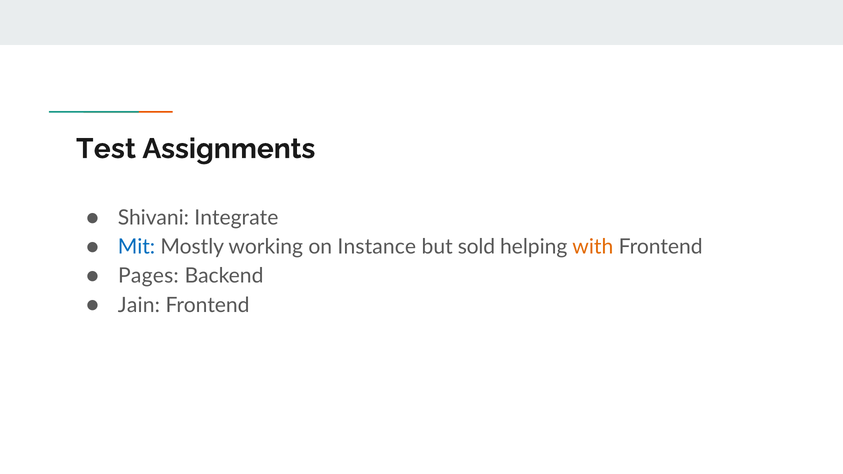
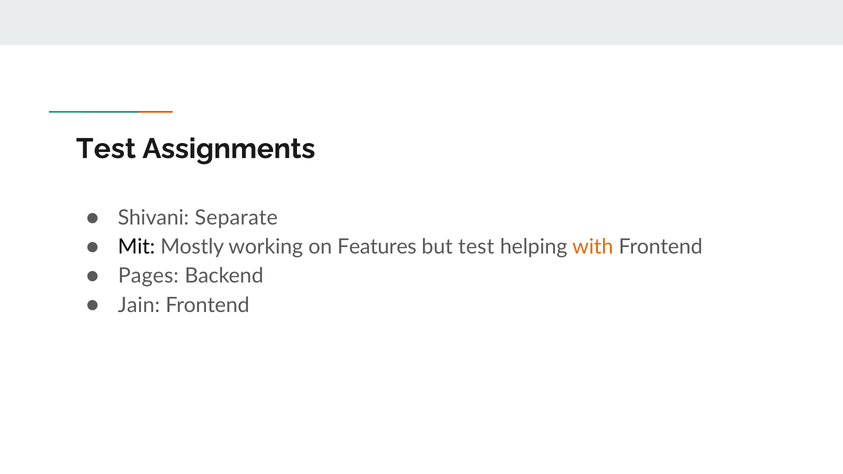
Integrate: Integrate -> Separate (236, 218)
Mit colour: blue -> black (136, 247)
Instance: Instance -> Features (377, 247)
but sold: sold -> test (476, 247)
